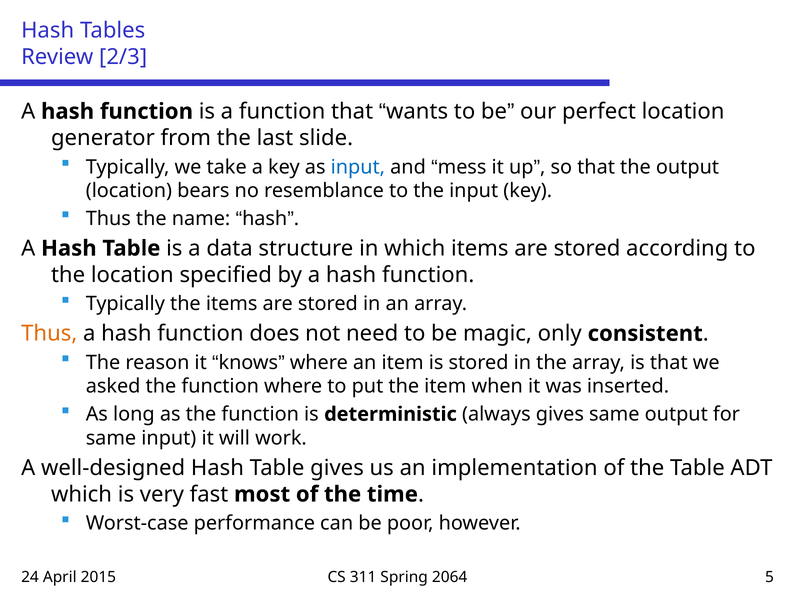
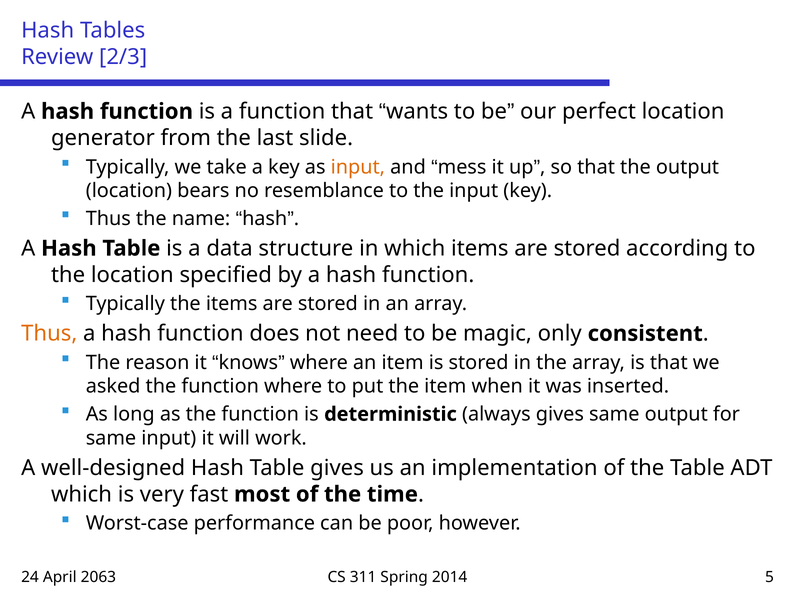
input colour: blue -> orange (358, 167)
2015: 2015 -> 2063 (98, 577)
2064: 2064 -> 2014 (450, 577)
